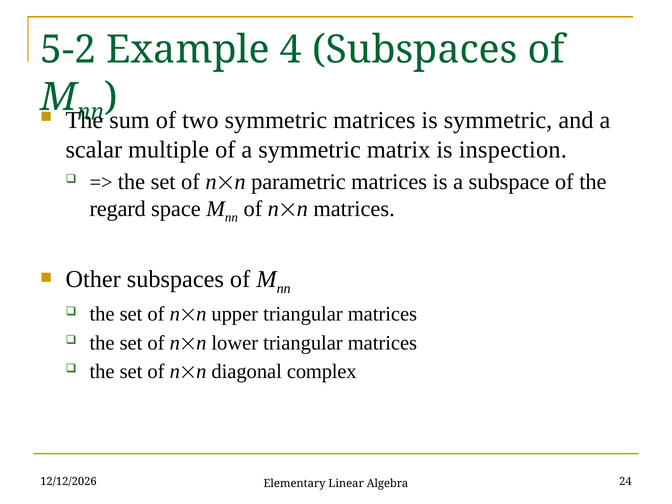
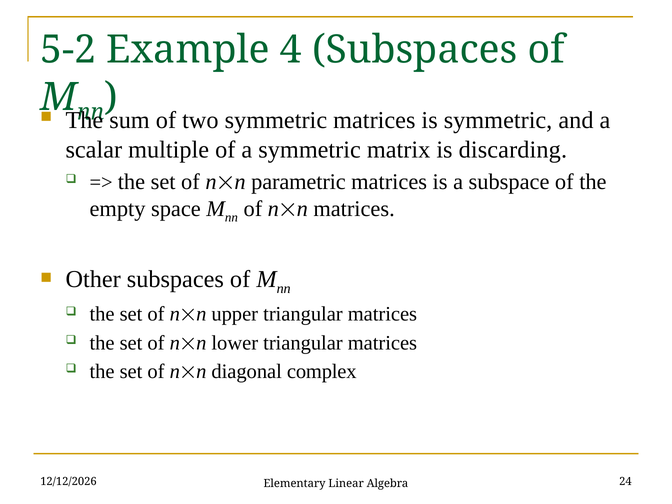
inspection: inspection -> discarding (513, 150)
regard: regard -> empty (118, 209)
